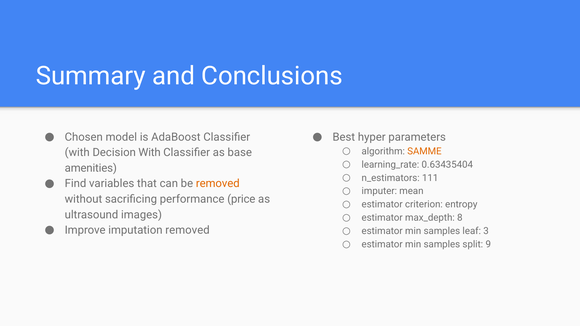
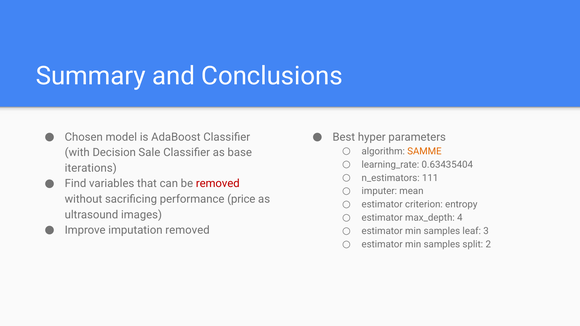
Decision With: With -> Sale (149, 153)
amenities: amenities -> iterations (91, 168)
removed colour: orange -> red (218, 184)
8: 8 -> 4 (460, 218)
9: 9 -> 2 (488, 245)
